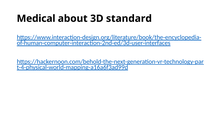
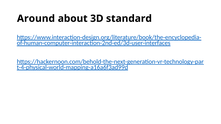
Medical: Medical -> Around (36, 19)
